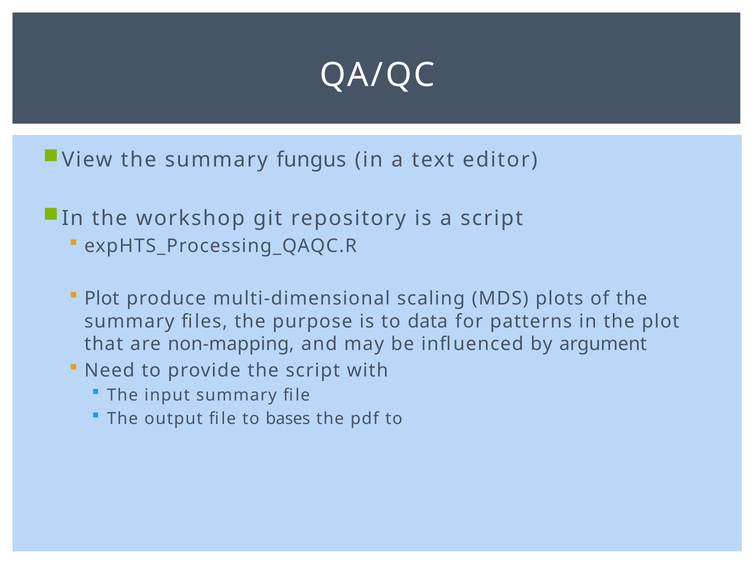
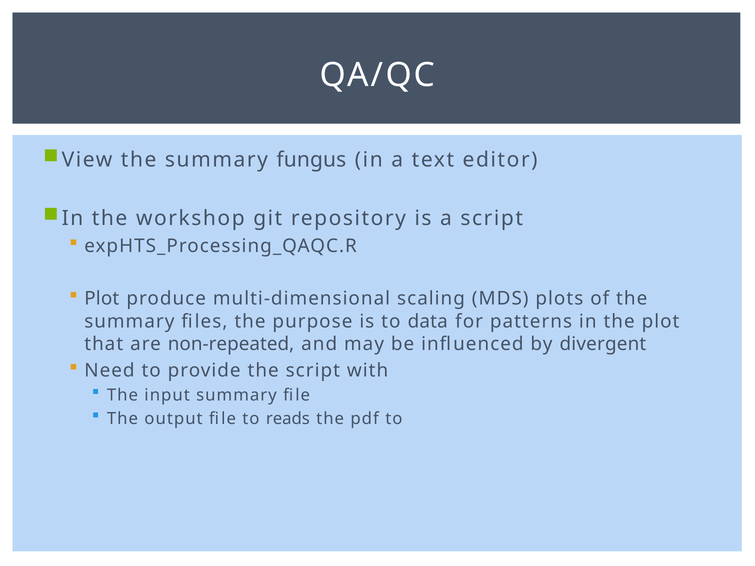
non-mapping: non-mapping -> non-repeated (231, 344)
argument: argument -> divergent (603, 344)
bases: bases -> reads (288, 419)
